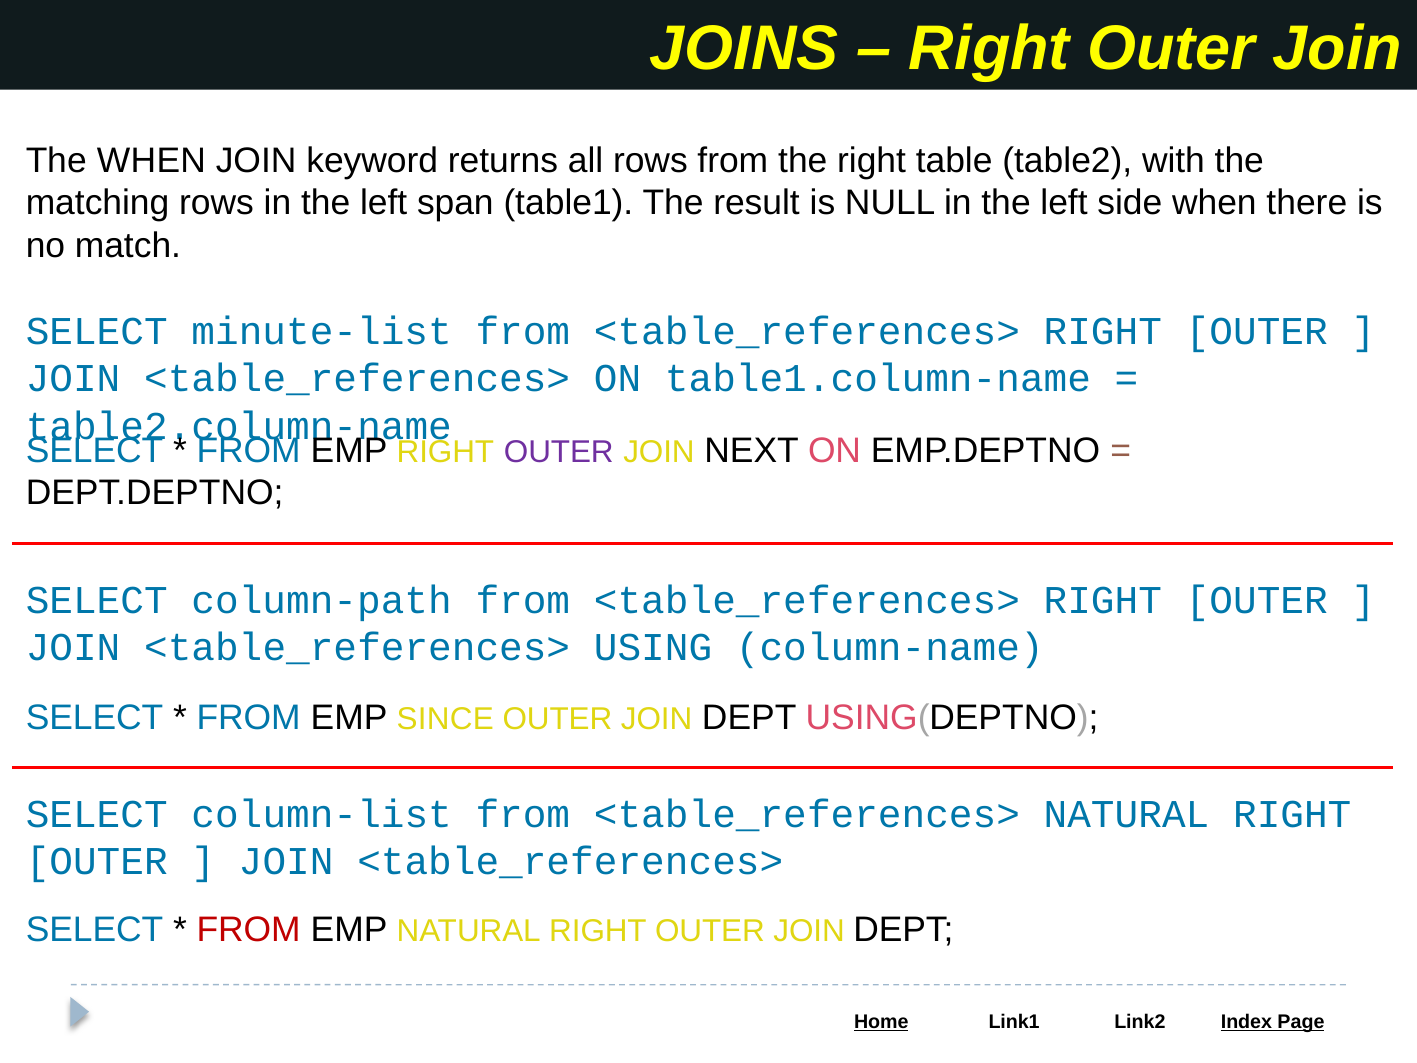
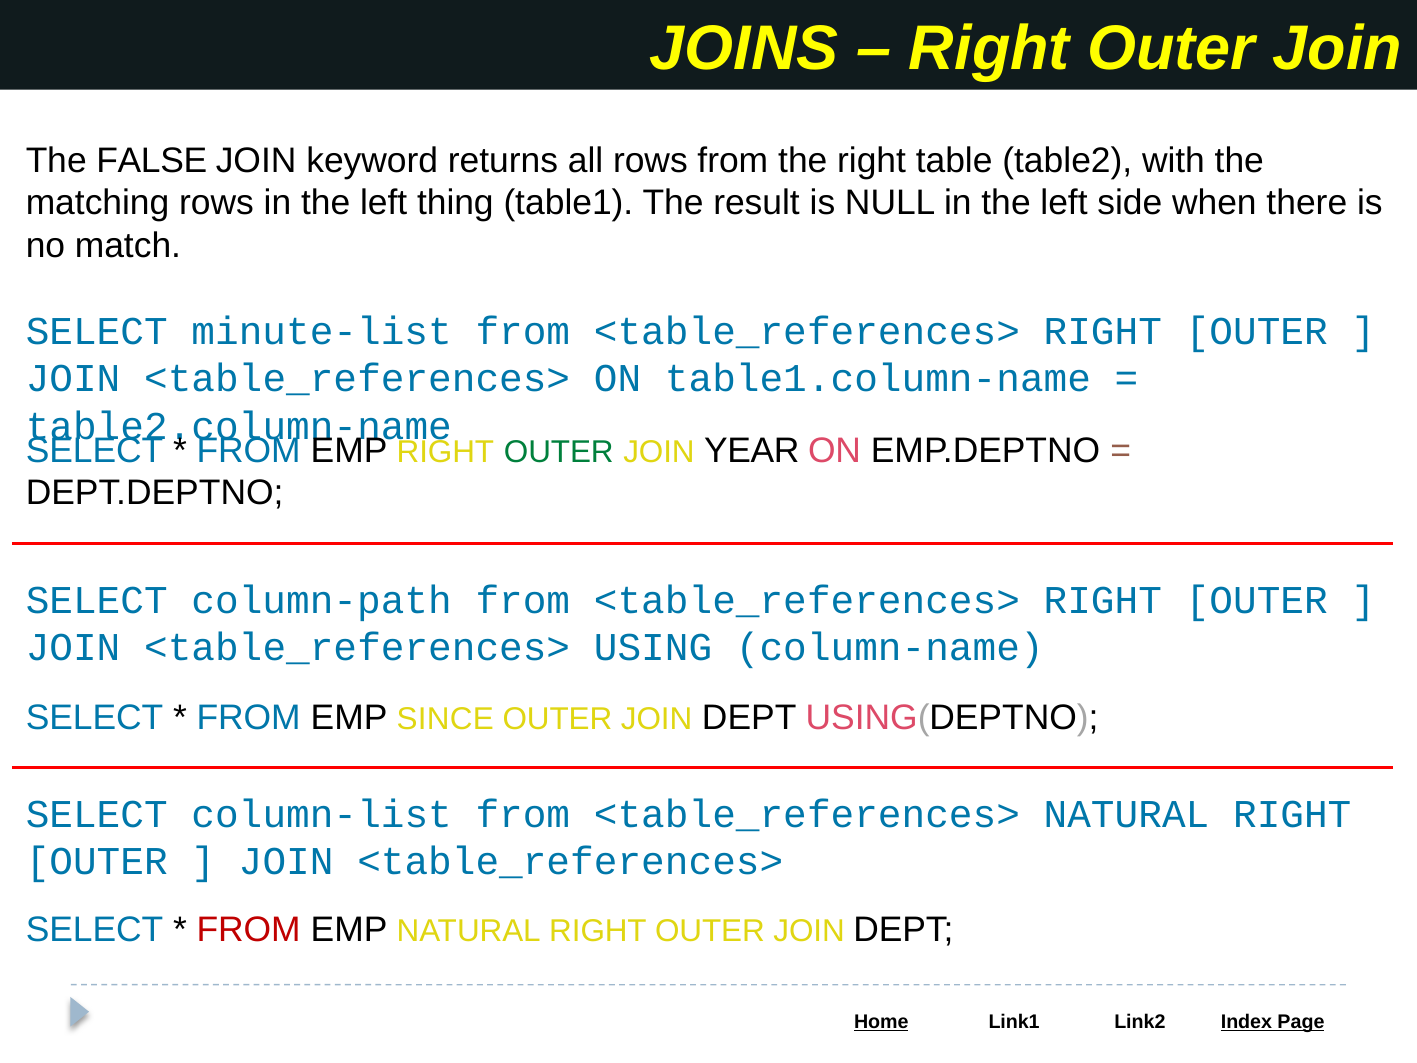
The WHEN: WHEN -> FALSE (152, 161)
span: span -> thing (455, 203)
OUTER colour: purple -> green (559, 452)
NEXT: NEXT -> YEAR (752, 451)
